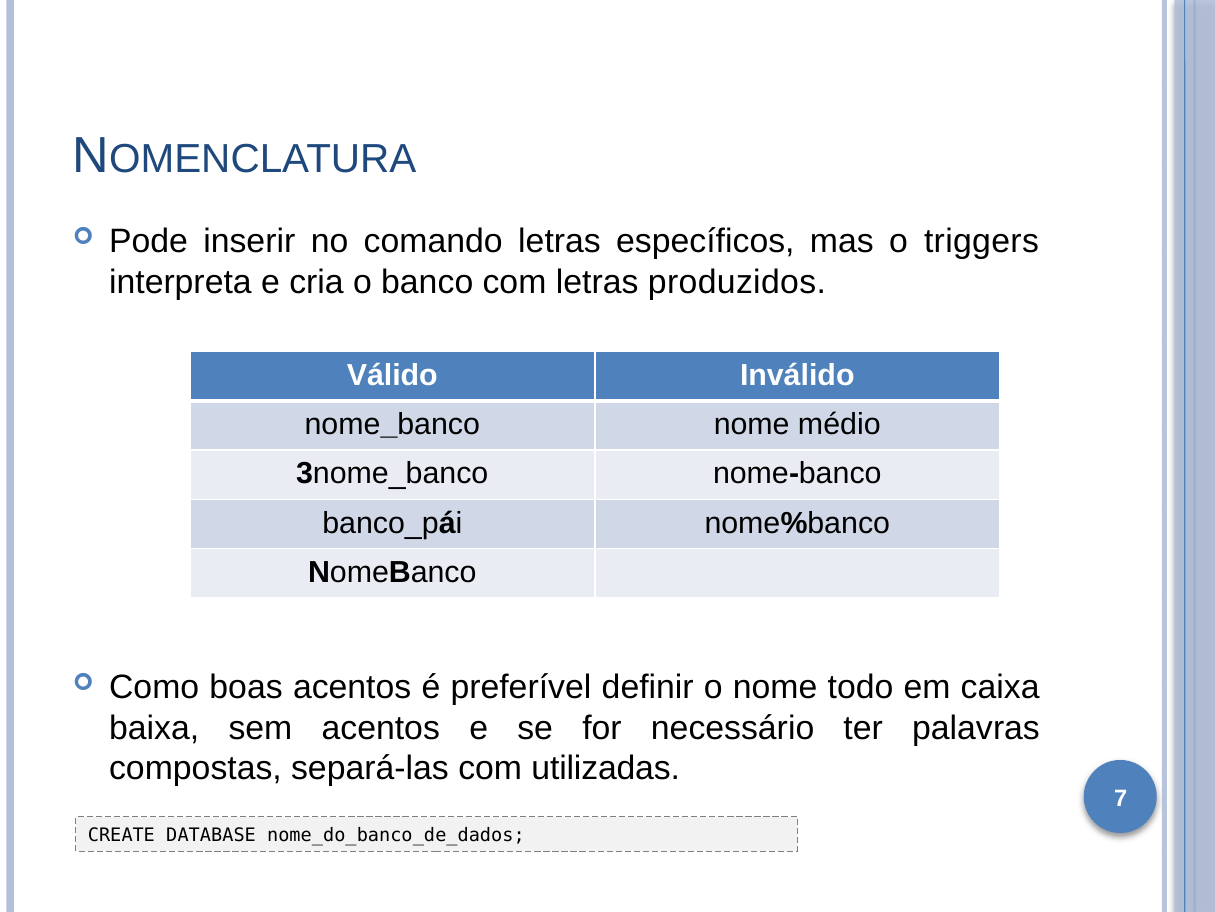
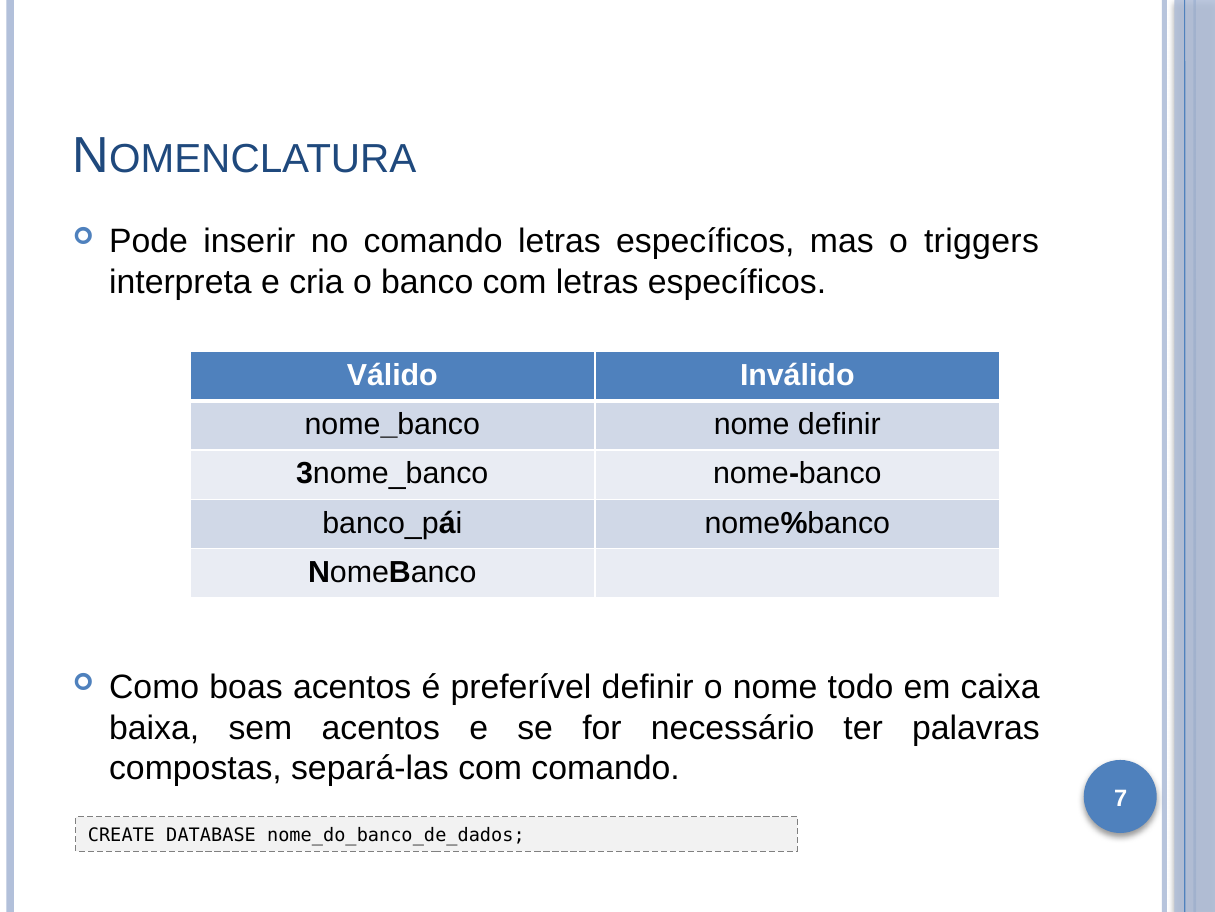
com letras produzidos: produzidos -> específicos (737, 282)
nome médio: médio -> definir (839, 424)
com utilizadas: utilizadas -> comando (606, 768)
